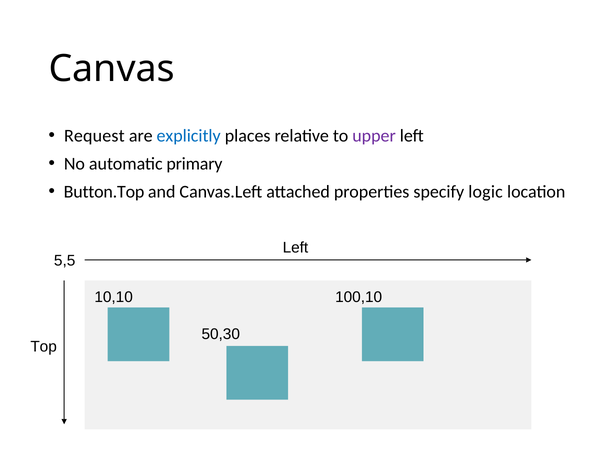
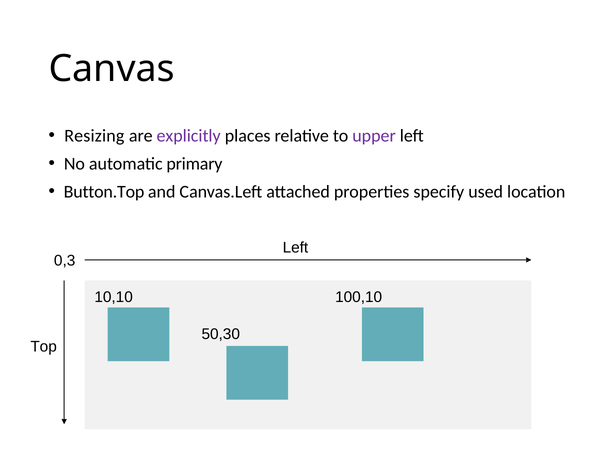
Request: Request -> Resizing (94, 136)
explicitly colour: blue -> purple (189, 136)
logic: logic -> used (486, 192)
5,5: 5,5 -> 0,3 (65, 261)
